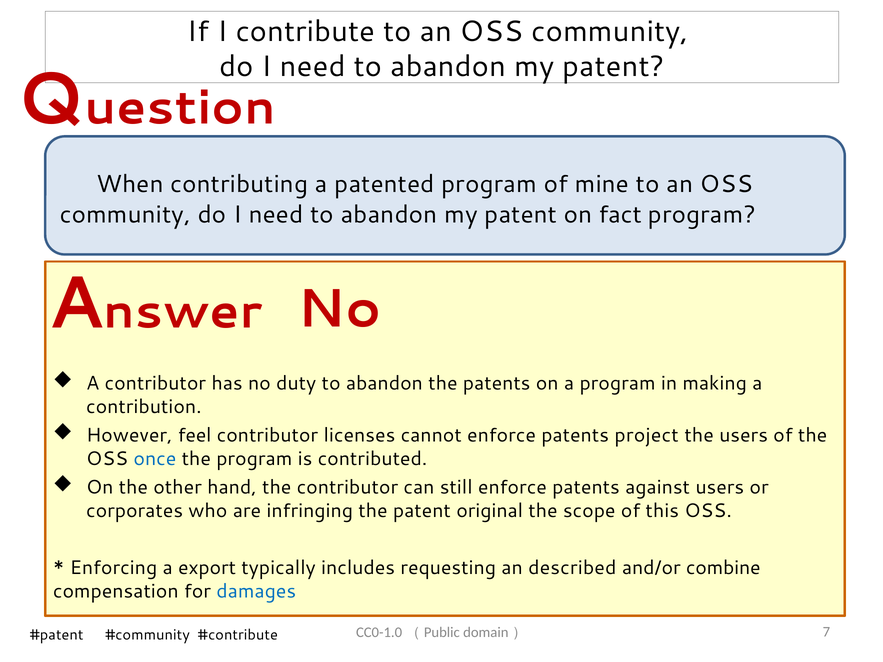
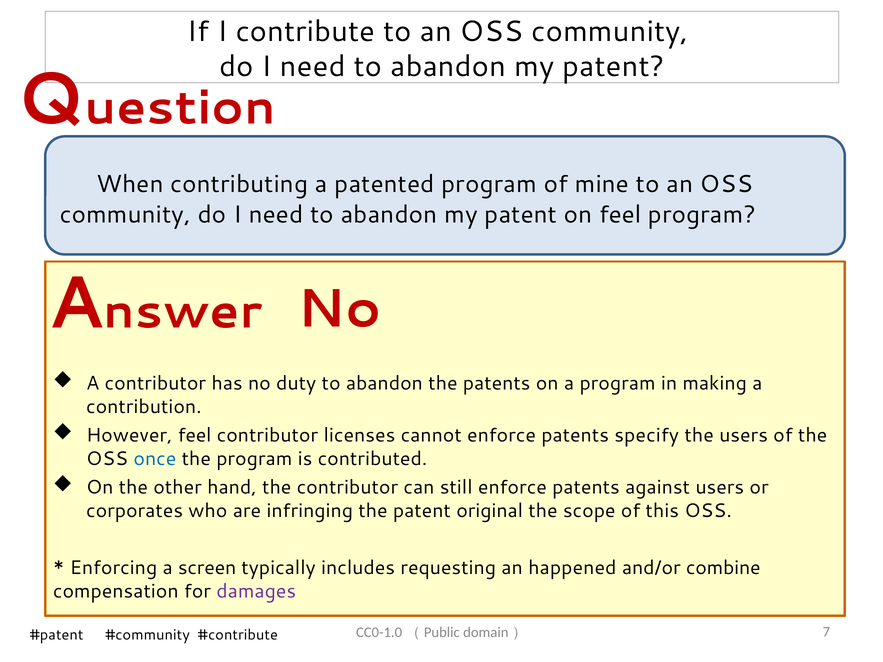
on fact: fact -> feel (620, 215)
project: project -> specify (647, 435)
export: export -> screen (207, 568)
described: described -> happened (572, 568)
damages colour: blue -> purple (256, 591)
